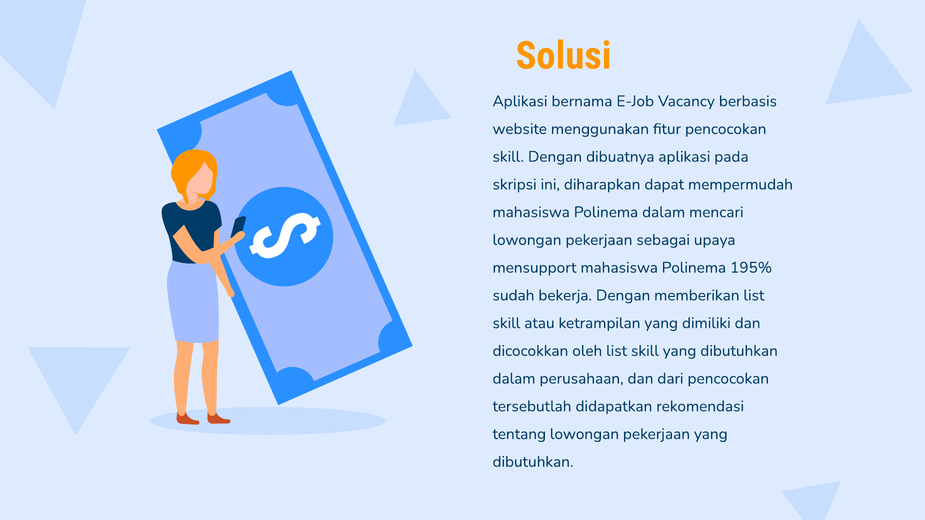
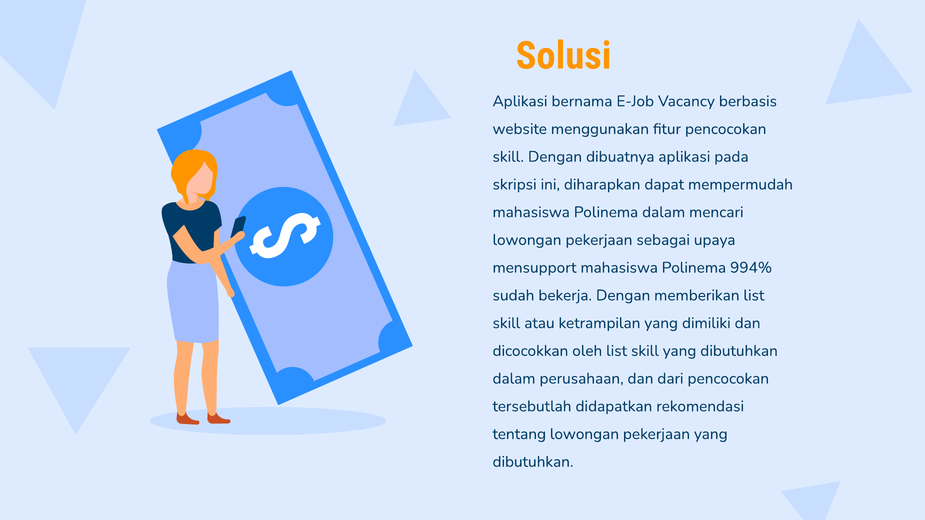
195%: 195% -> 994% (751, 268)
